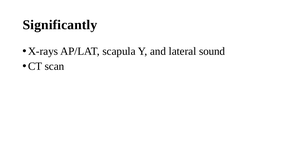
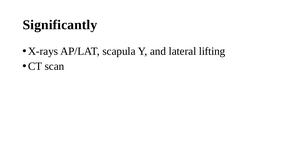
sound: sound -> lifting (212, 51)
